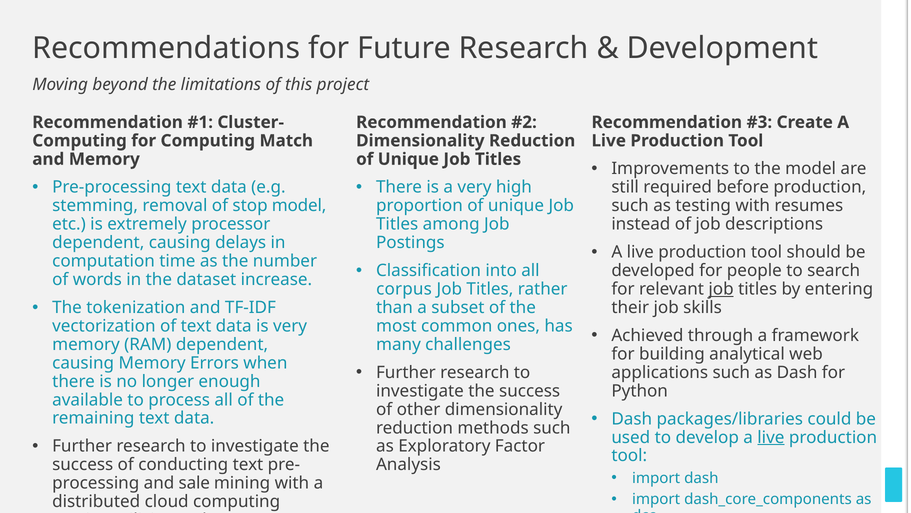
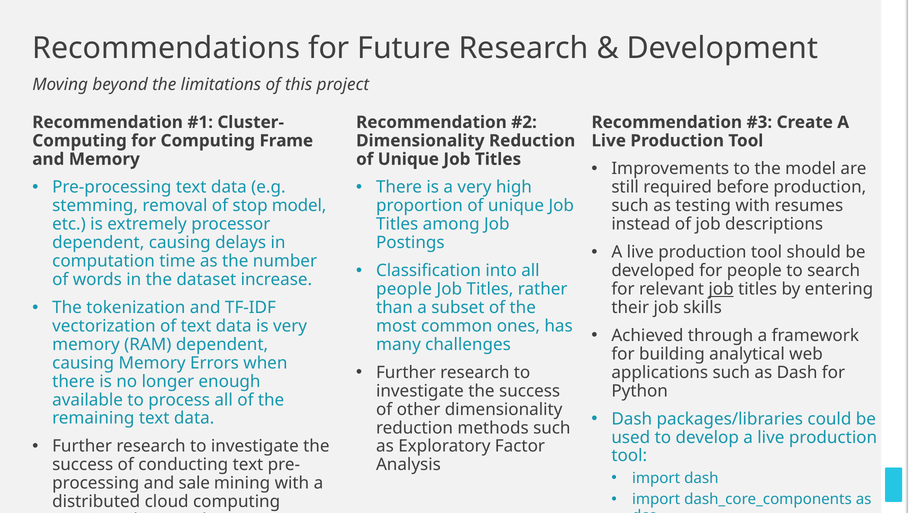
Match: Match -> Frame (286, 141)
corpus: corpus -> people (404, 289)
live underline: present -> none (771, 437)
